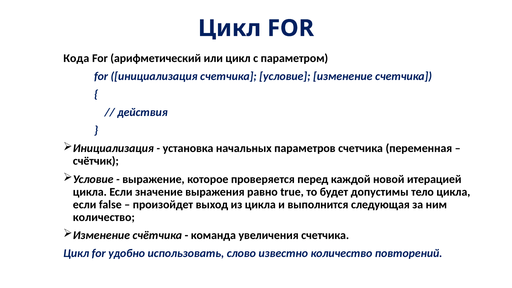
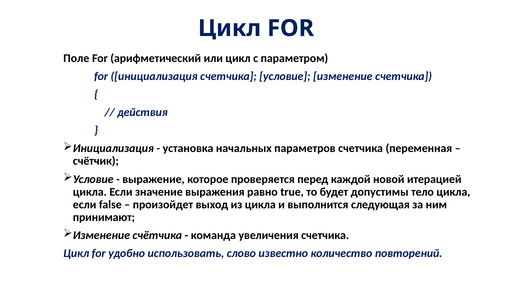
Кода: Кода -> Поле (76, 58)
количество: количество -> принимают (104, 217)
